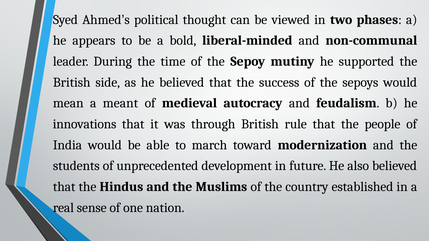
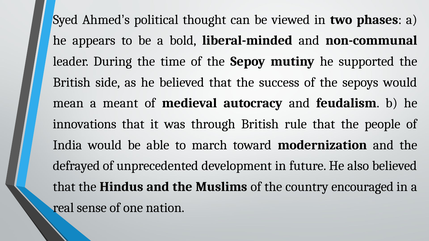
students: students -> defrayed (76, 166)
established: established -> encouraged (362, 187)
